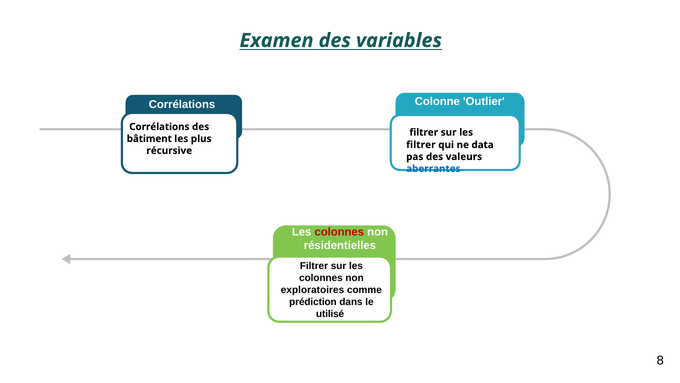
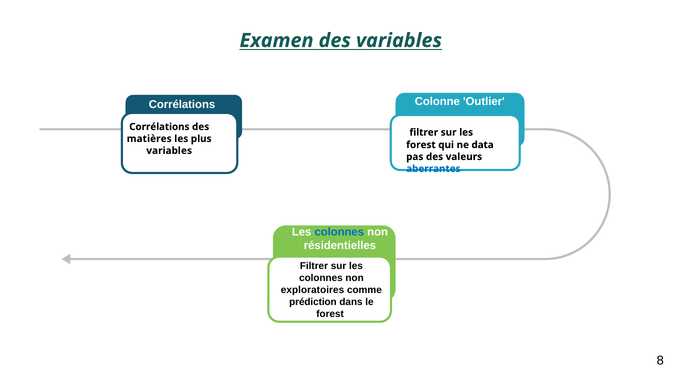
bâtiment: bâtiment -> matières (149, 139)
filtrer: filtrer -> forest (421, 145)
récursive: récursive -> variables (169, 150)
colonnes colour: red -> blue (339, 232)
utilisé: utilisé -> forest (330, 313)
